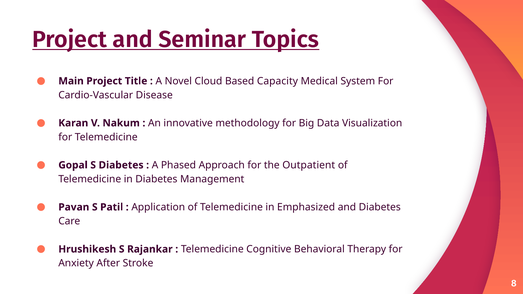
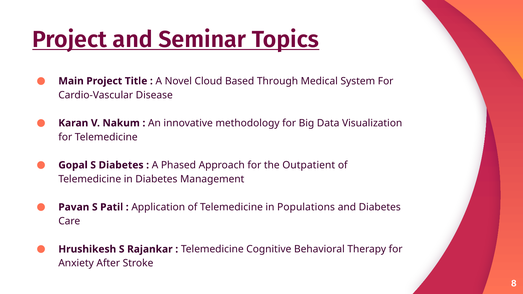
Capacity: Capacity -> Through (277, 81)
Emphasized: Emphasized -> Populations (306, 207)
